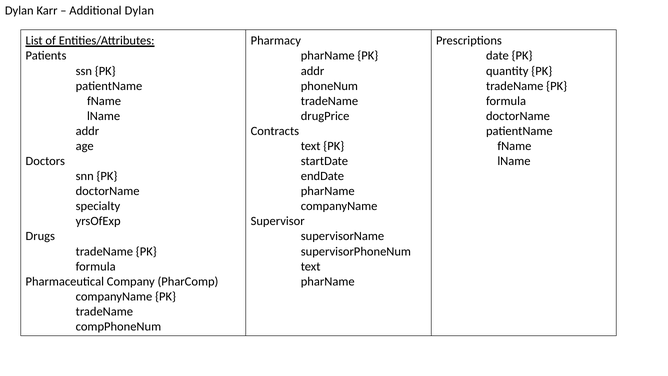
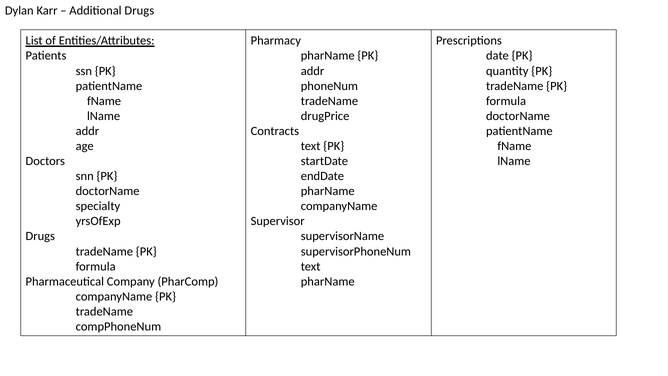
Additional Dylan: Dylan -> Drugs (139, 11)
